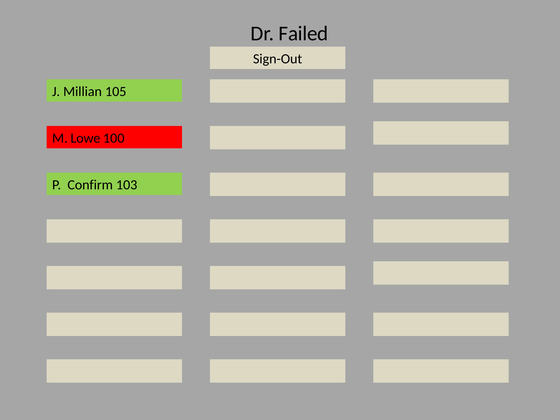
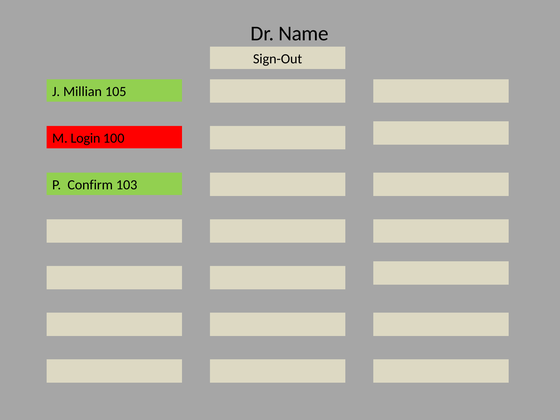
Failed: Failed -> Name (303, 34)
Lowe: Lowe -> Login (85, 138)
